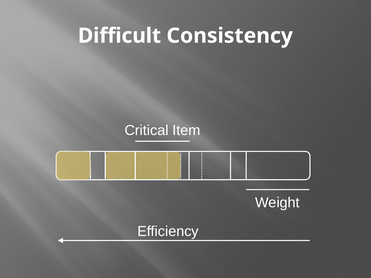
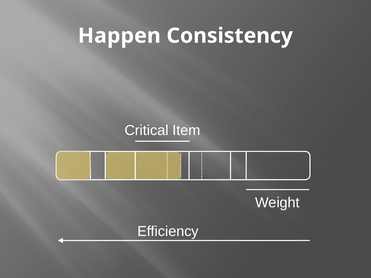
Difficult: Difficult -> Happen (119, 36)
